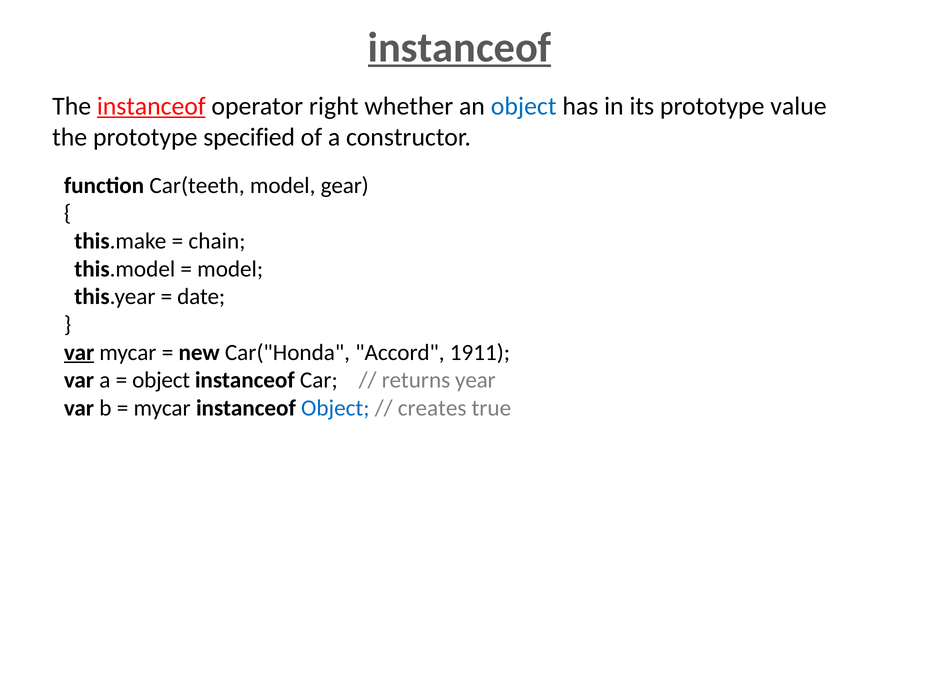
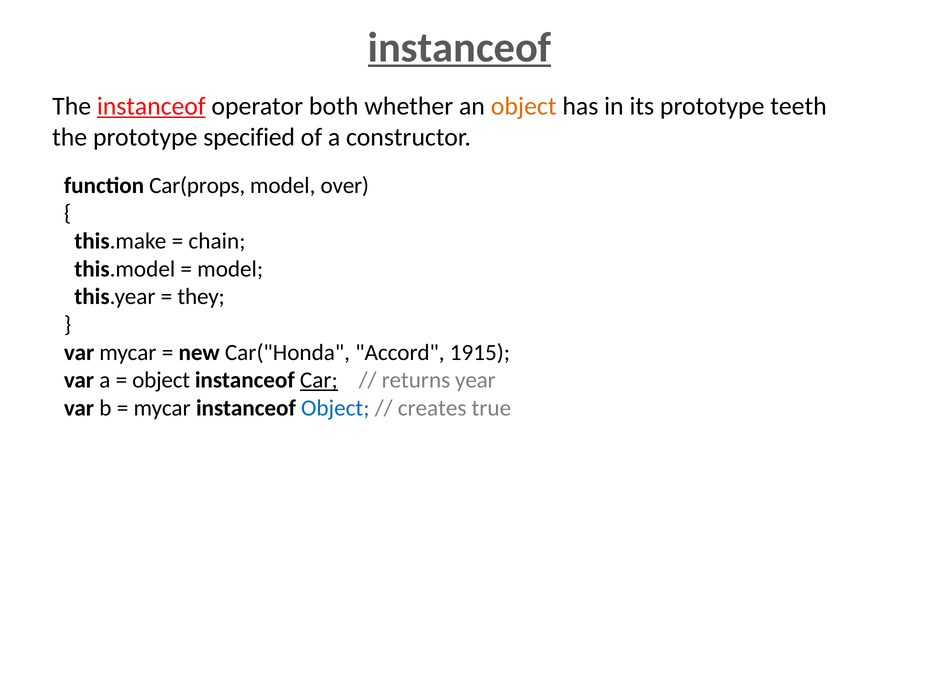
right: right -> both (334, 106)
object colour: blue -> orange (524, 106)
value: value -> teeth (799, 106)
Car(teeth: Car(teeth -> Car(props (197, 185)
gear: gear -> over (345, 185)
date: date -> they (201, 297)
var underline: present -> none (79, 352)
1911: 1911 -> 1915 (480, 352)
Car underline: none -> present (319, 380)
